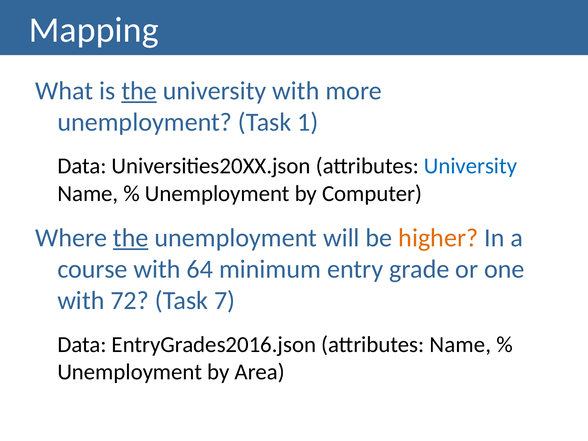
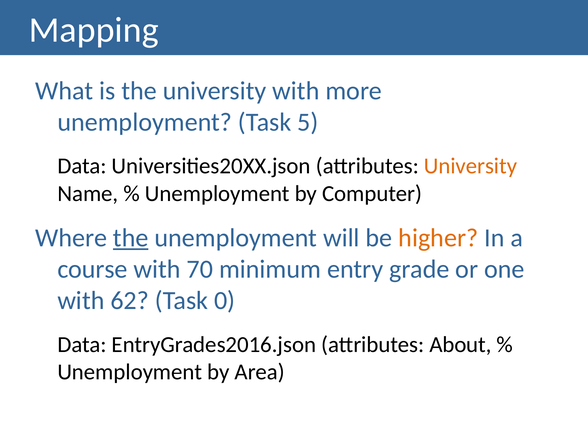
the underline: present -> none (139, 91)
1: 1 -> 5 (308, 122)
University colour: blue -> orange (470, 166)
64: 64 -> 70 (200, 269)
72: 72 -> 62 (130, 301)
7: 7 -> 0 (225, 301)
attributes Name: Name -> About (460, 344)
